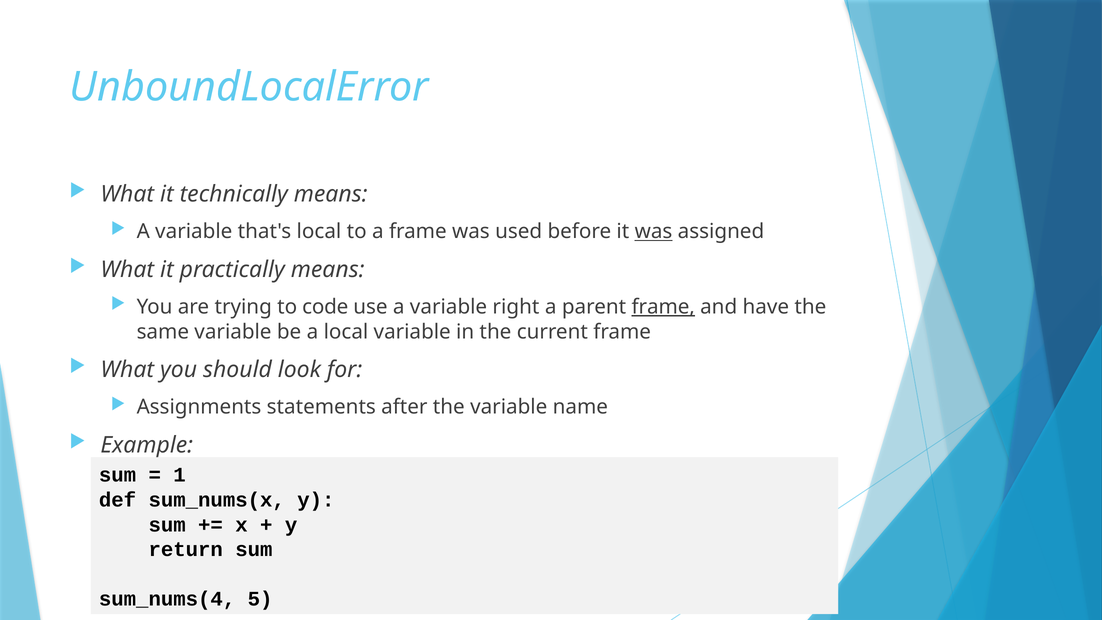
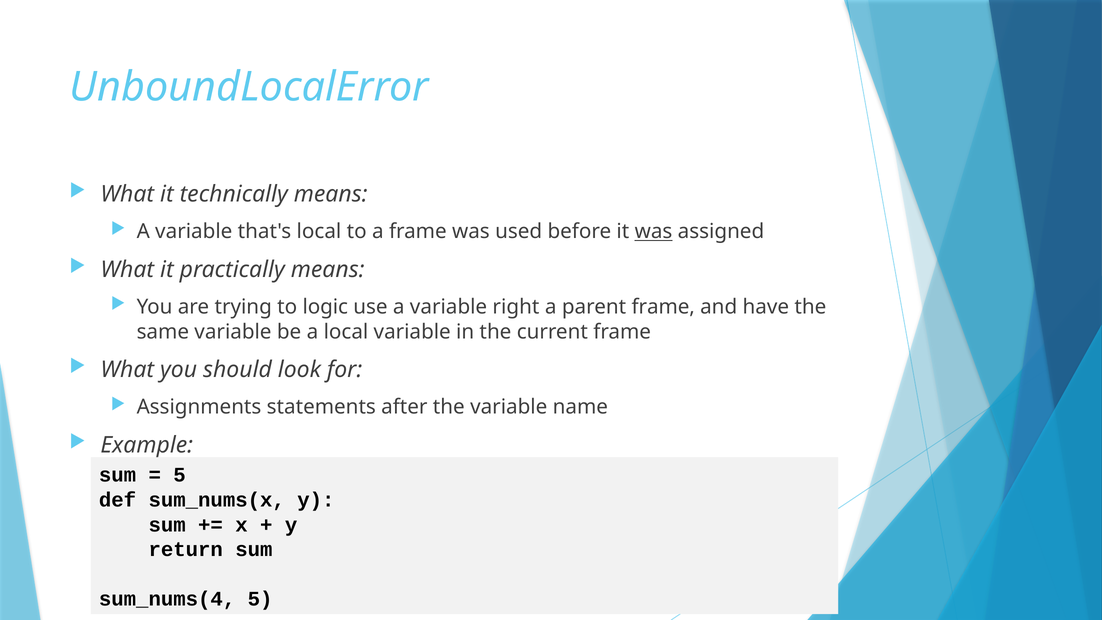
code: code -> logic (325, 307)
frame underline: present -> none (663, 307)
1: 1 -> 5 (180, 475)
